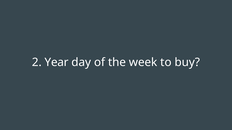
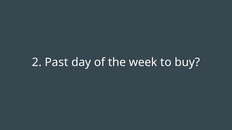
Year: Year -> Past (56, 63)
